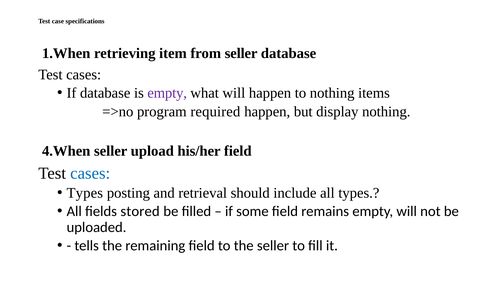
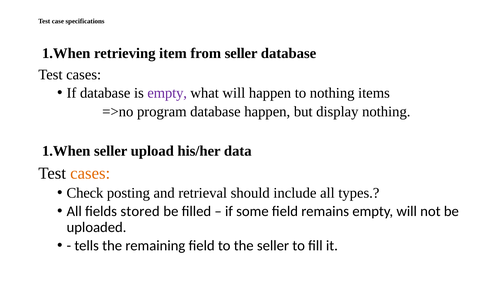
program required: required -> database (215, 111)
4.When: 4.When -> 1.When (66, 151)
his/her field: field -> data (238, 151)
cases colour: blue -> orange (90, 173)
Types: Types -> Check (85, 193)
